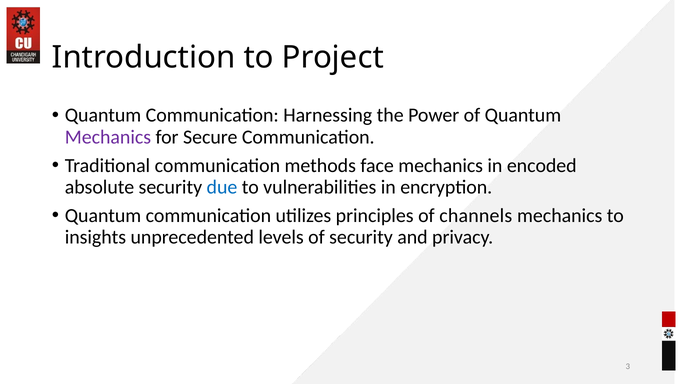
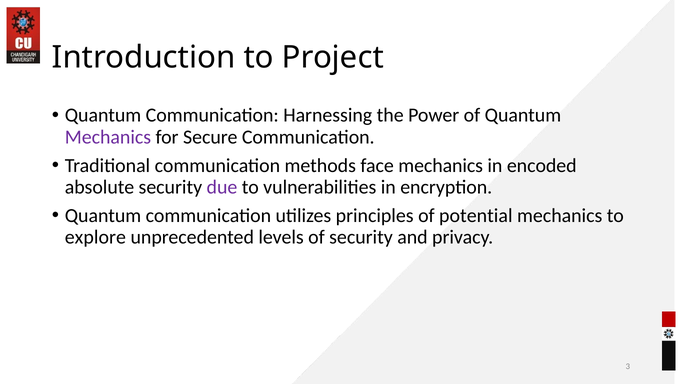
due colour: blue -> purple (222, 187)
channels: channels -> potential (476, 215)
insights: insights -> explore (95, 237)
